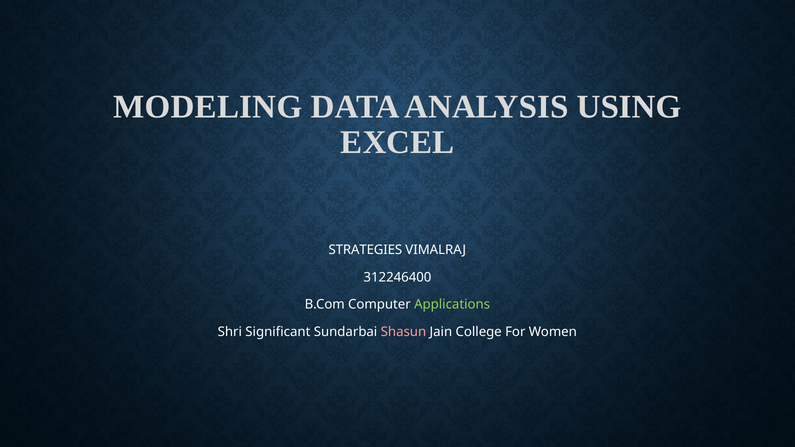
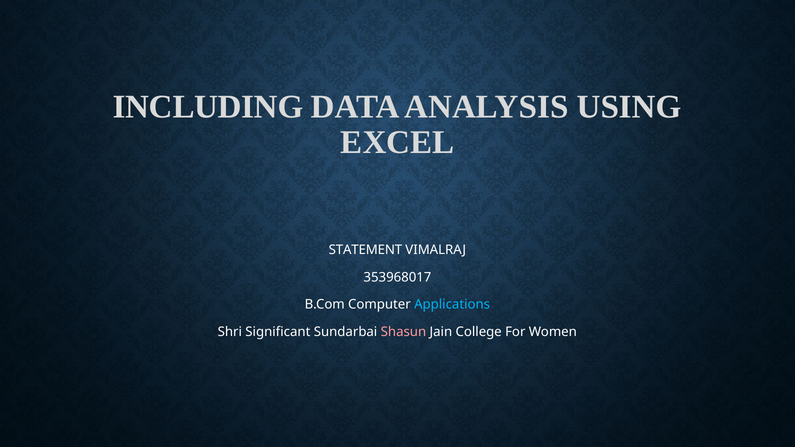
MODELING: MODELING -> INCLUDING (208, 107)
STRATEGIES: STRATEGIES -> STATEMENT (365, 250)
312246400: 312246400 -> 353968017 (397, 277)
Applications colour: light green -> light blue (452, 305)
